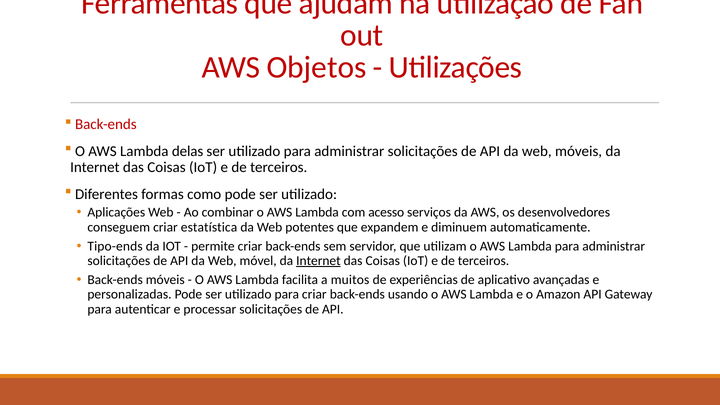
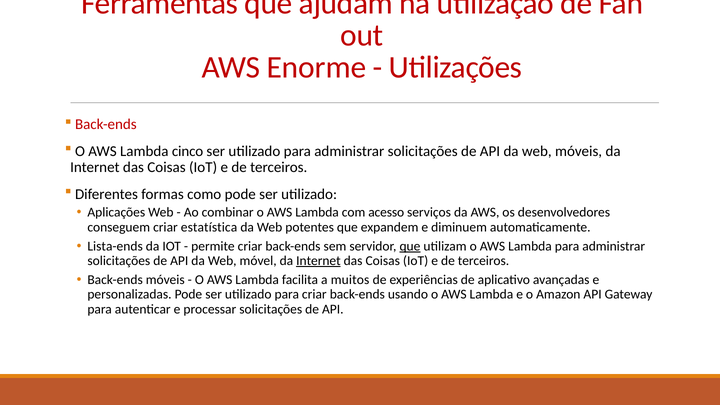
Objetos: Objetos -> Enorme (317, 68)
delas: delas -> cinco (188, 151)
Tipo-ends: Tipo-ends -> Lista-ends (115, 246)
que underline: none -> present (410, 246)
